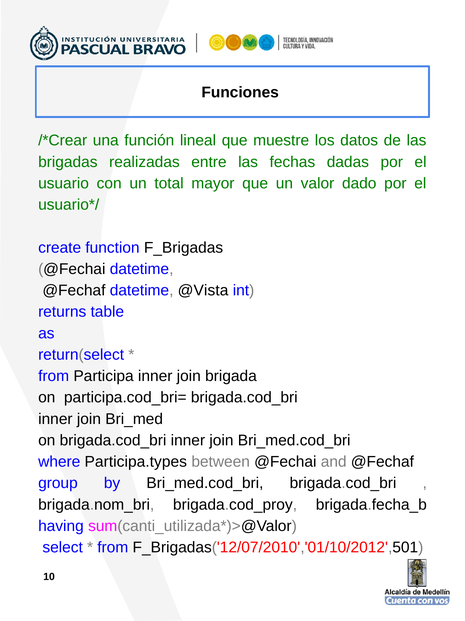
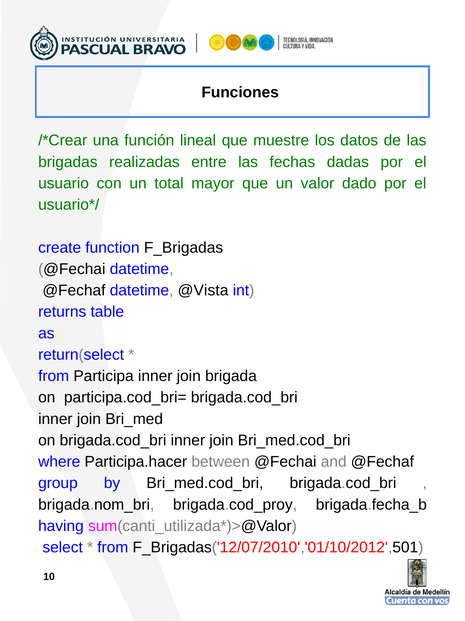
Participa.types: Participa.types -> Participa.hacer (136, 461)
